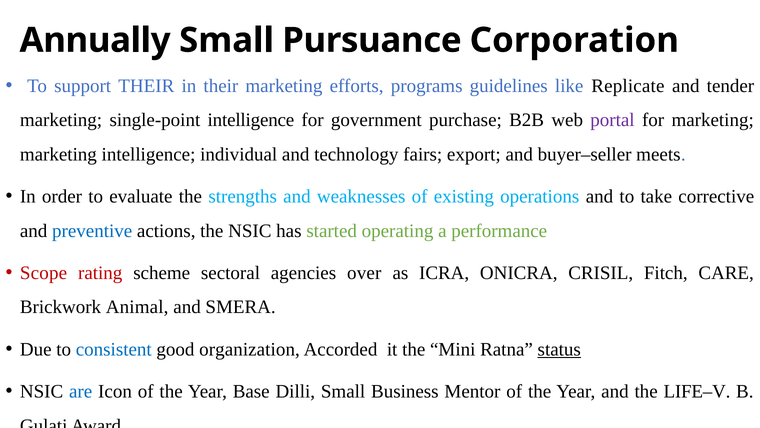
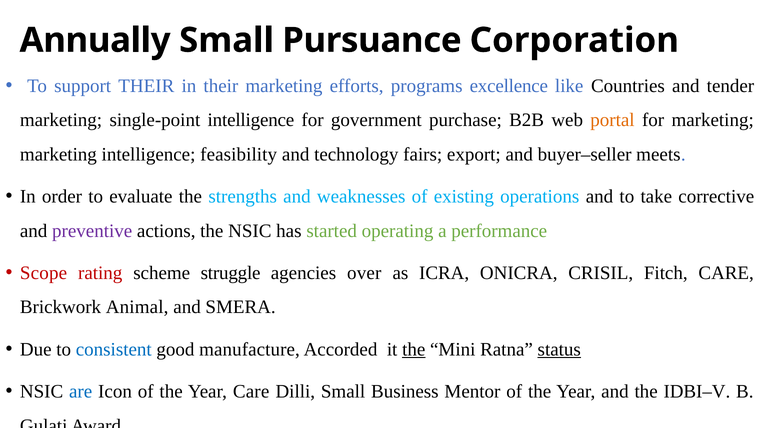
guidelines: guidelines -> excellence (509, 86)
Replicate: Replicate -> Countries (628, 86)
portal colour: purple -> orange (613, 120)
individual: individual -> feasibility (239, 154)
preventive colour: blue -> purple (92, 230)
sectoral: sectoral -> struggle (231, 273)
organization: organization -> manufacture (250, 349)
the underline: none -> present (414, 349)
Year Base: Base -> Care (251, 391)
LIFE–V: LIFE–V -> IDBI–V (697, 391)
